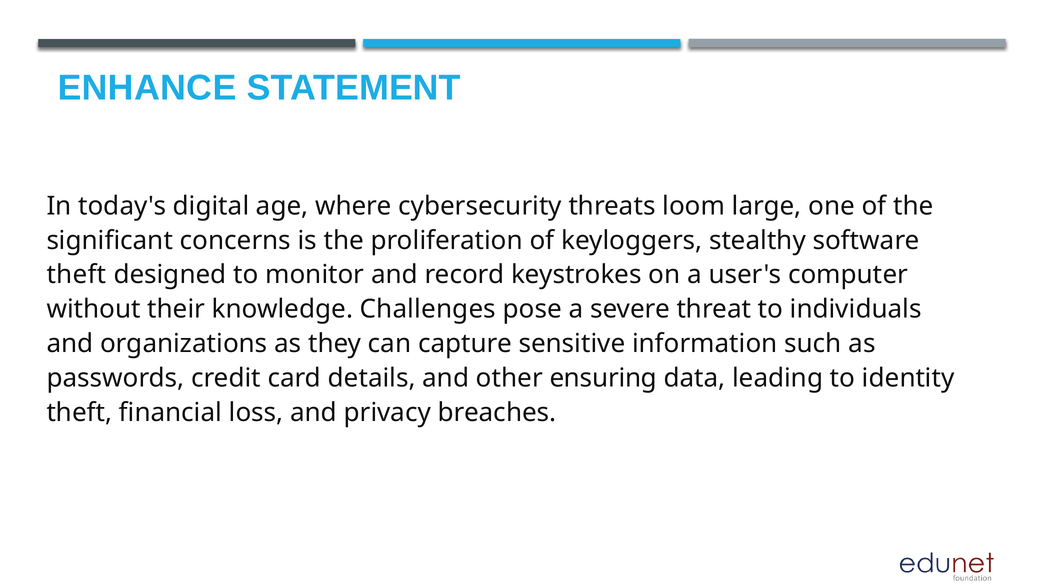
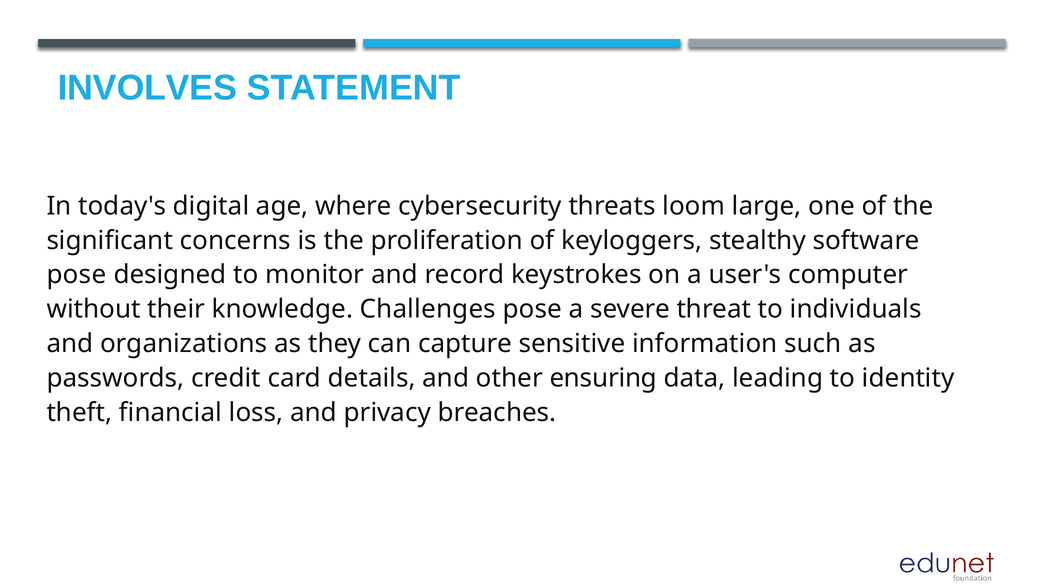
ENHANCE: ENHANCE -> INVOLVES (147, 88)
theft: theft -> pose (77, 275)
